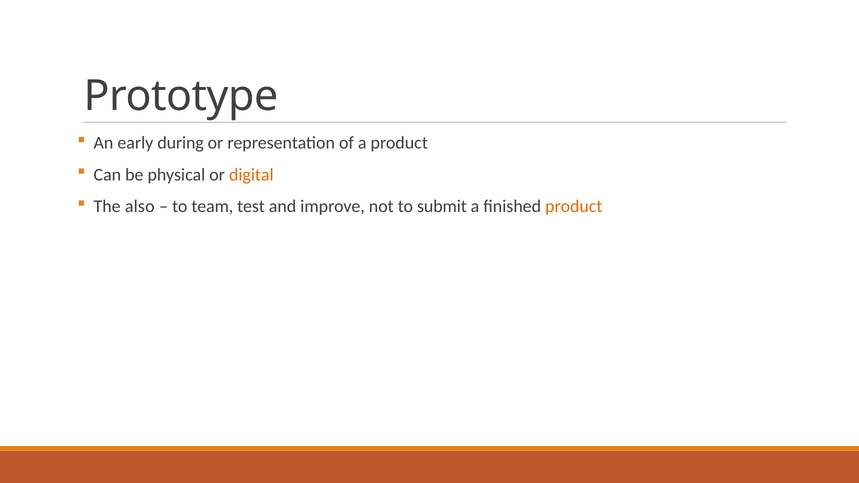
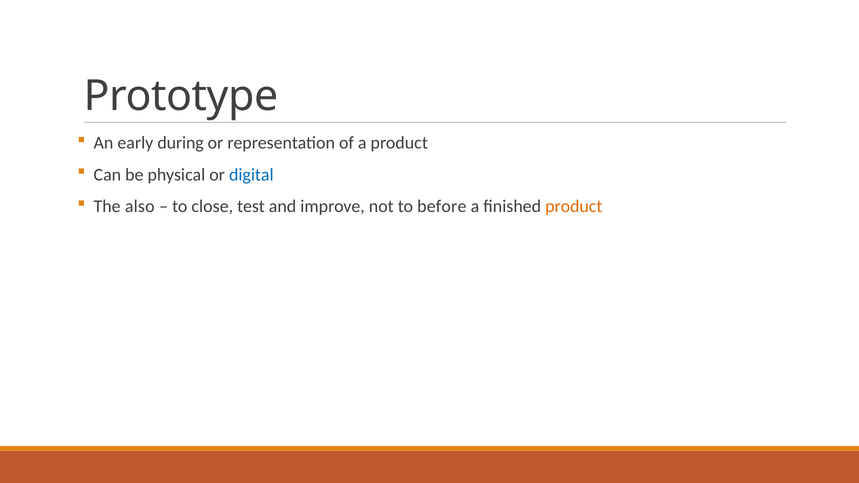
digital colour: orange -> blue (251, 175)
team: team -> close (212, 207)
submit: submit -> before (442, 207)
